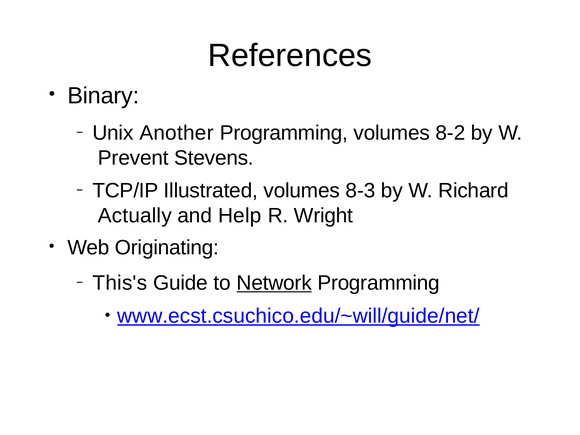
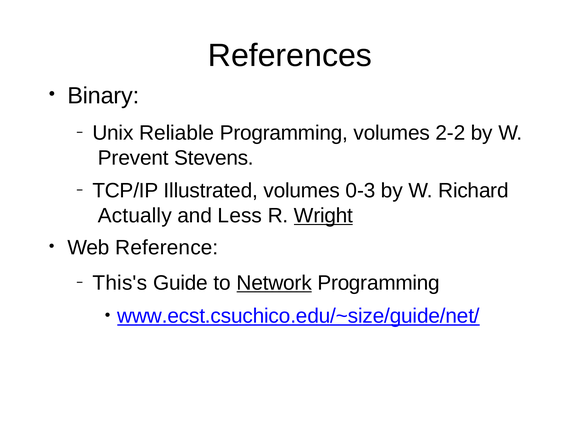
Another: Another -> Reliable (177, 133)
8-2: 8-2 -> 2-2 (450, 133)
8-3: 8-3 -> 0-3 (360, 191)
Help: Help -> Less (240, 216)
Wright underline: none -> present (324, 216)
Originating: Originating -> Reference (167, 248)
www.ecst.csuchico.edu/~will/guide/net/: www.ecst.csuchico.edu/~will/guide/net/ -> www.ecst.csuchico.edu/~size/guide/net/ (298, 316)
